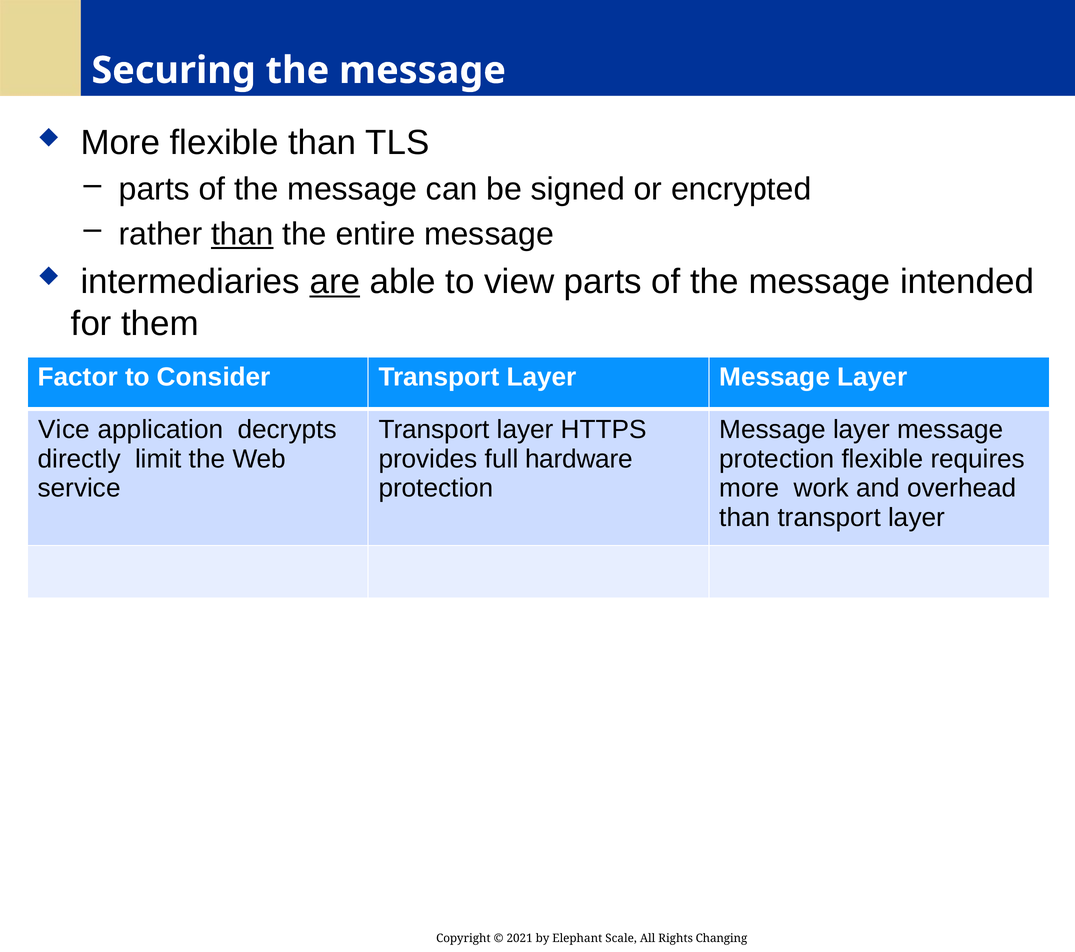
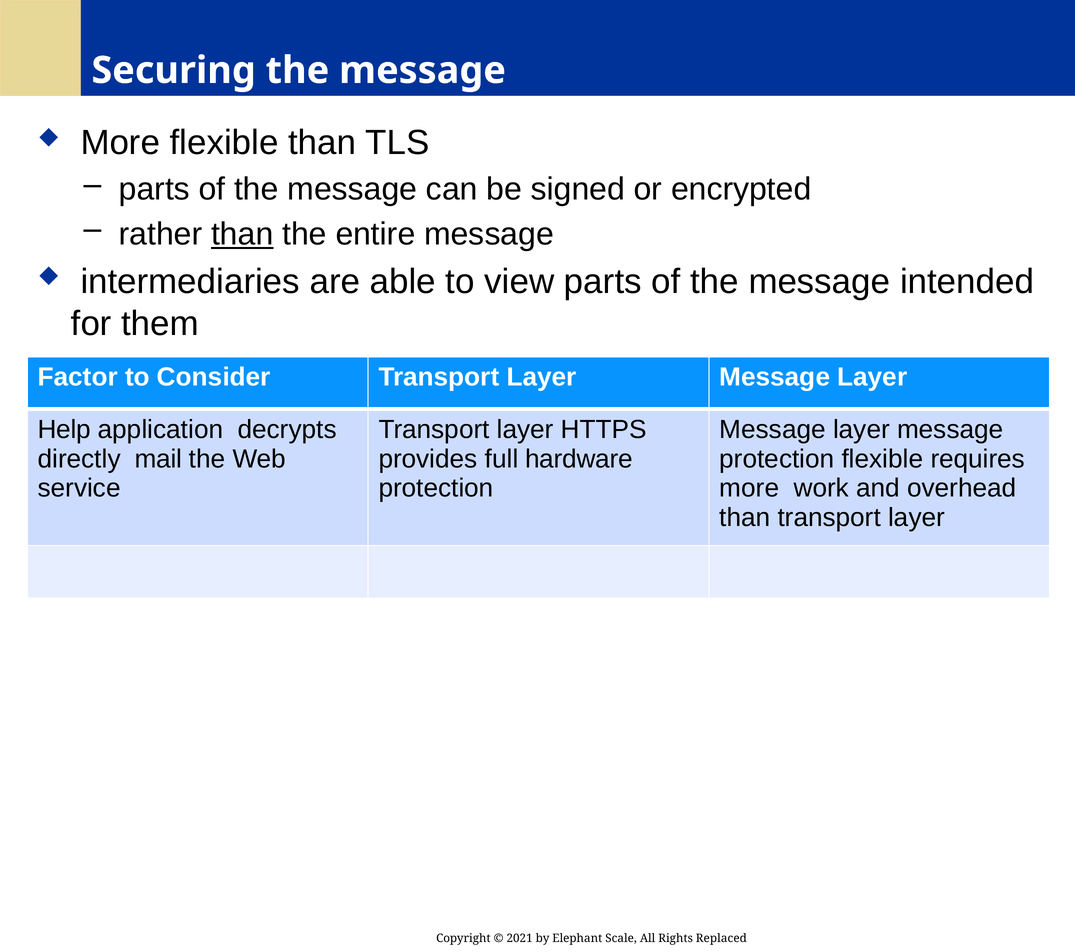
are underline: present -> none (335, 281)
Vice: Vice -> Help (64, 429)
limit: limit -> mail (159, 459)
Changing: Changing -> Replaced (721, 938)
